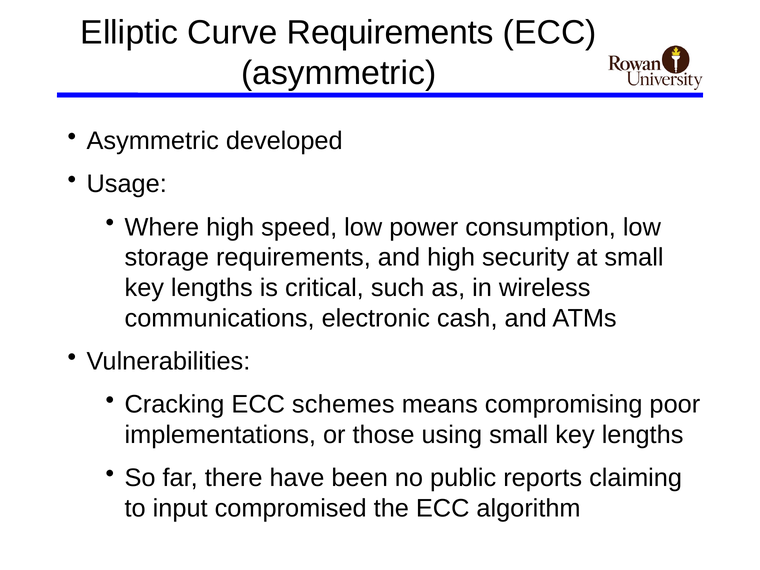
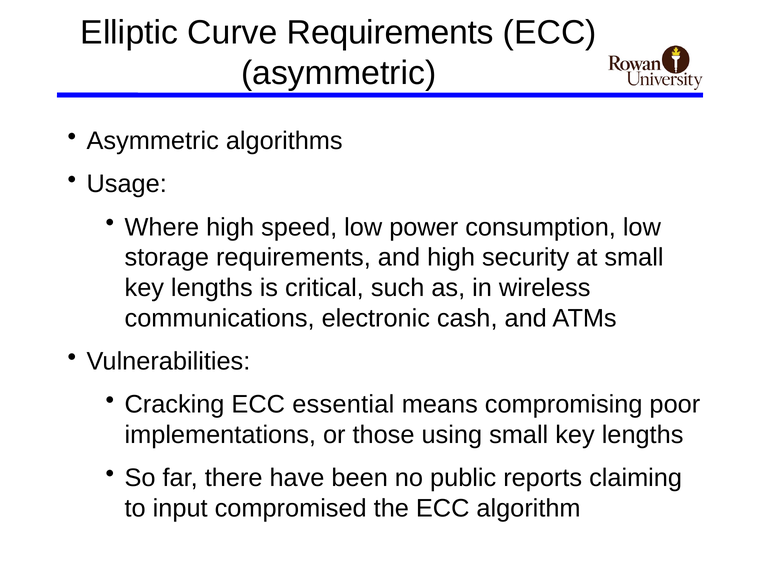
developed: developed -> algorithms (284, 141)
schemes: schemes -> essential (343, 404)
